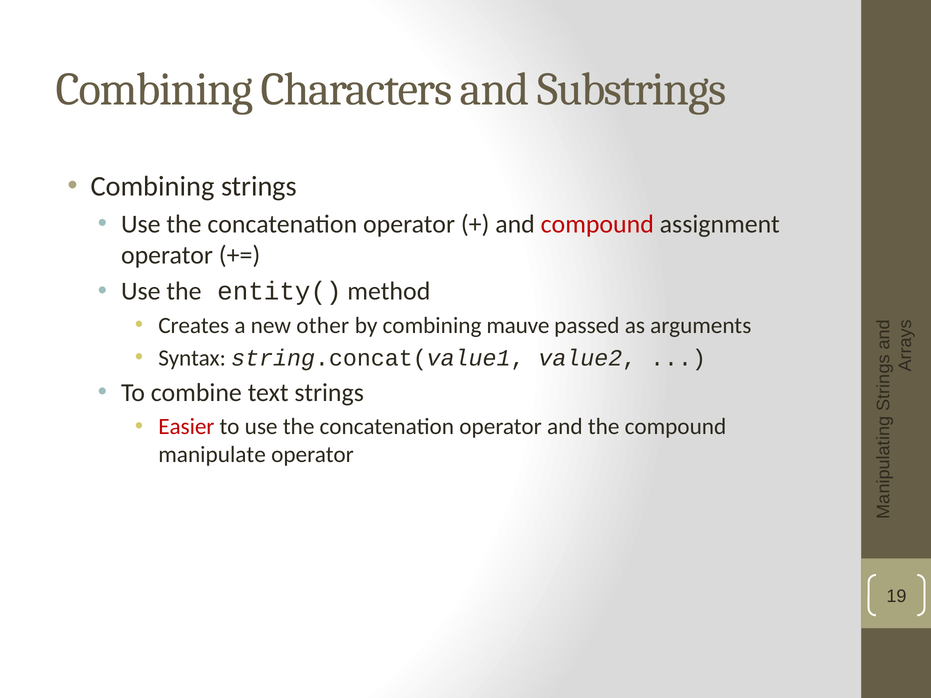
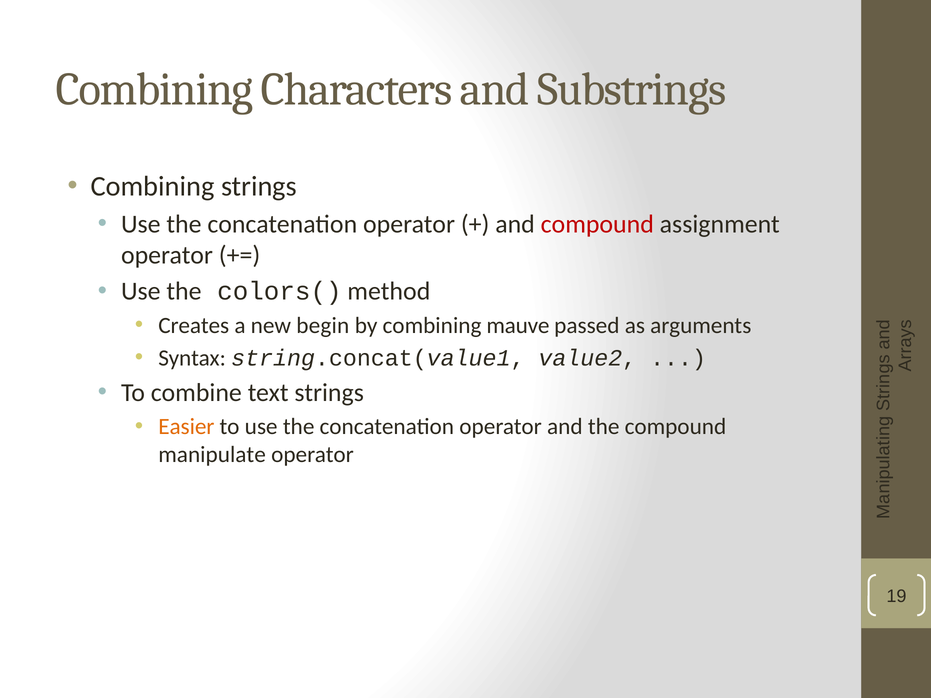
entity(: entity( -> colors( (279, 292)
other: other -> begin (323, 325)
Easier colour: red -> orange (186, 427)
